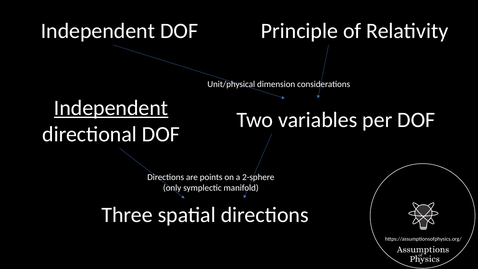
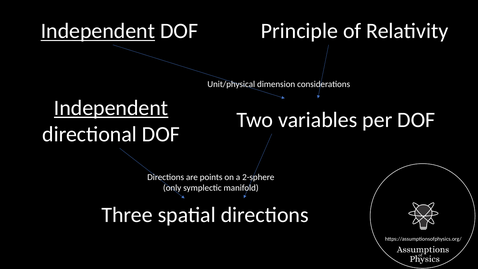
Independent underline: none -> present (98, 31)
